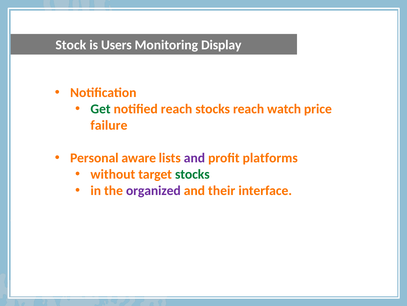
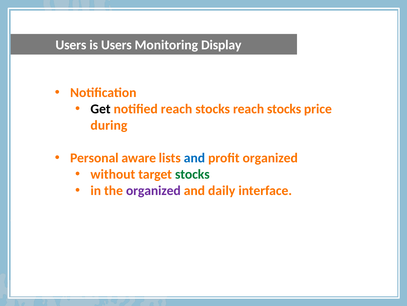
Stock: Stock -> Users (71, 45)
Get colour: green -> black (101, 109)
stocks reach watch: watch -> stocks (284, 109)
failure: failure -> during (109, 125)
and colour: purple -> blue (194, 158)
profit platforms: platforms -> organized (270, 158)
their: their -> daily (222, 190)
